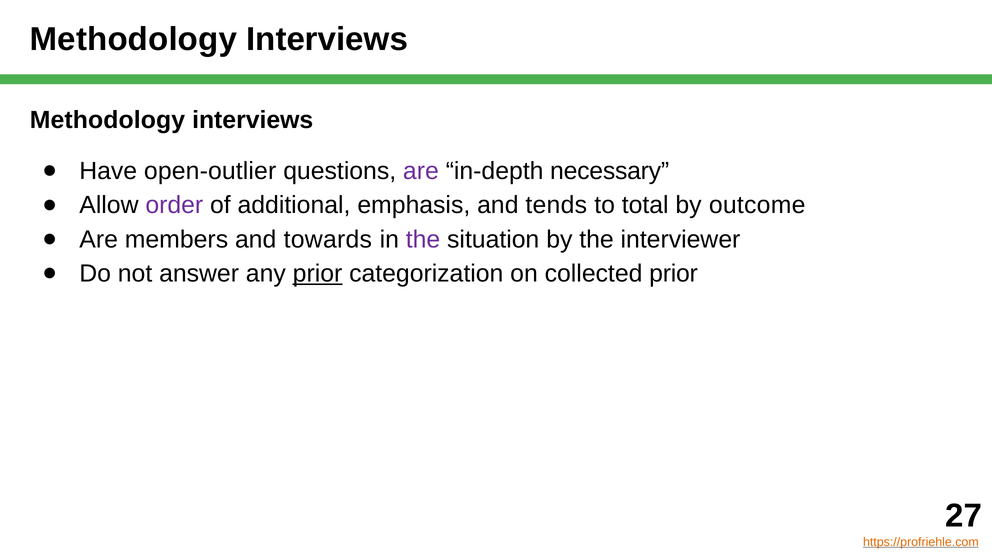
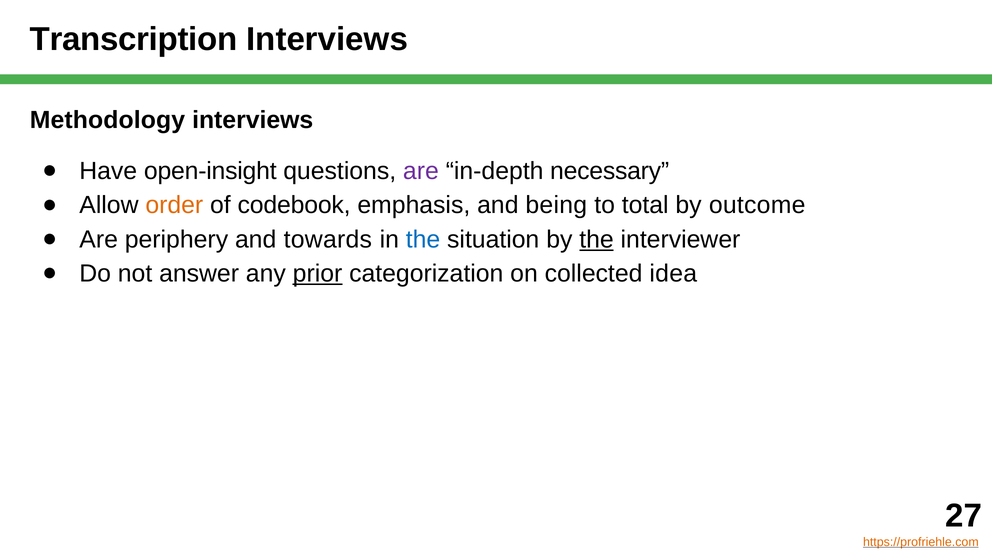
Methodology: Methodology -> Transcription (134, 40)
open-outlier: open-outlier -> open-insight (210, 171)
order colour: purple -> orange (174, 205)
additional: additional -> codebook (294, 205)
tends: tends -> being (556, 205)
members: members -> periphery (176, 239)
the colour: purple -> blue (423, 239)
the underline: none -> present (597, 239)
collected prior: prior -> idea (673, 274)
